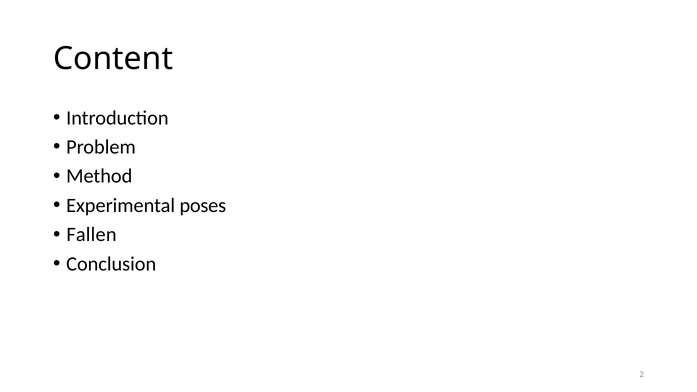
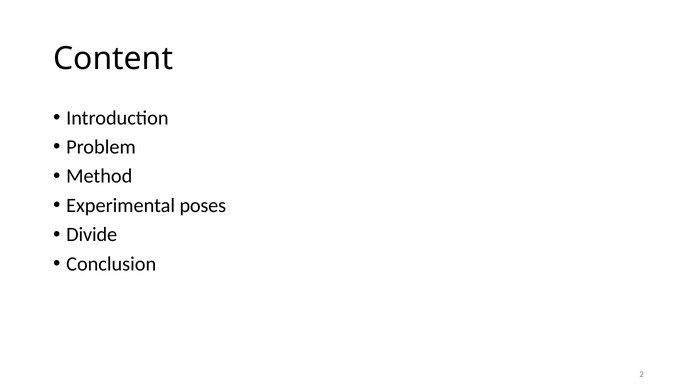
Fallen: Fallen -> Divide (92, 235)
